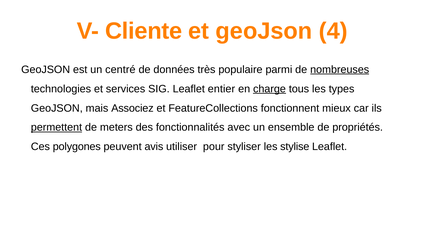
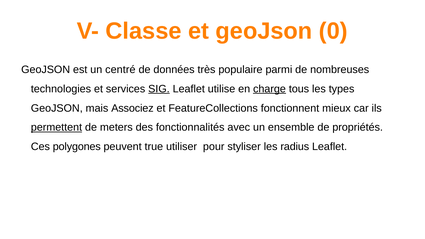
Cliente: Cliente -> Classe (144, 31)
4: 4 -> 0 (333, 31)
nombreuses underline: present -> none (340, 70)
SIG underline: none -> present (159, 89)
entier: entier -> utilise (222, 89)
avis: avis -> true (154, 147)
stylise: stylise -> radius (295, 147)
